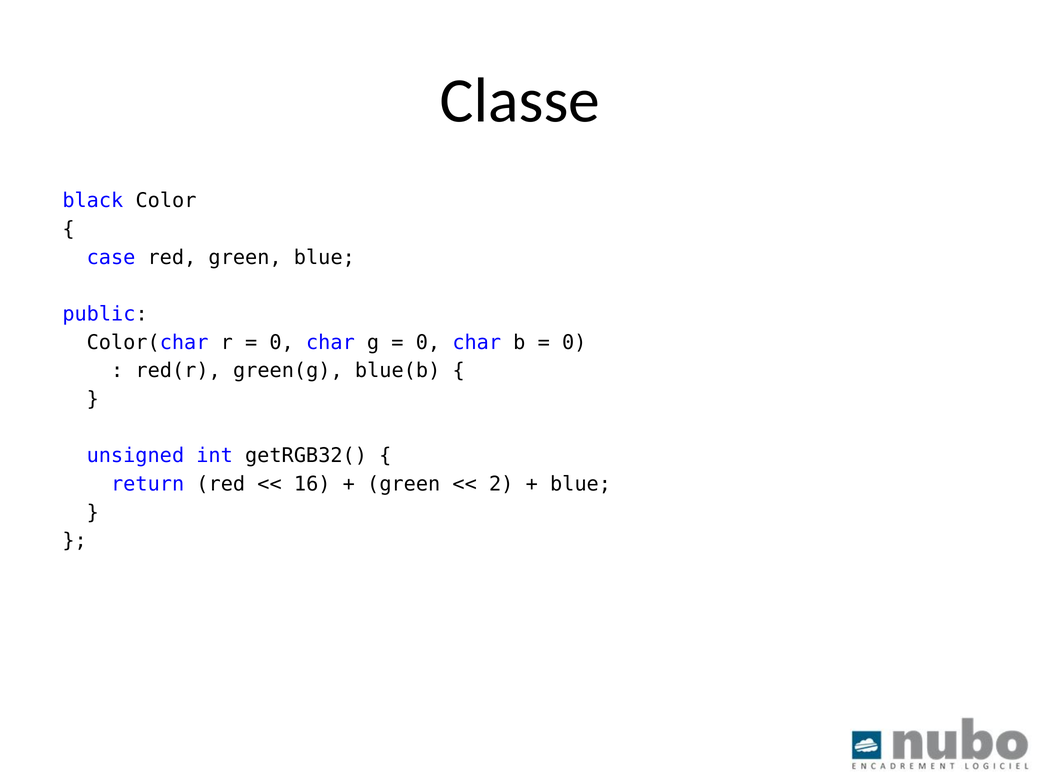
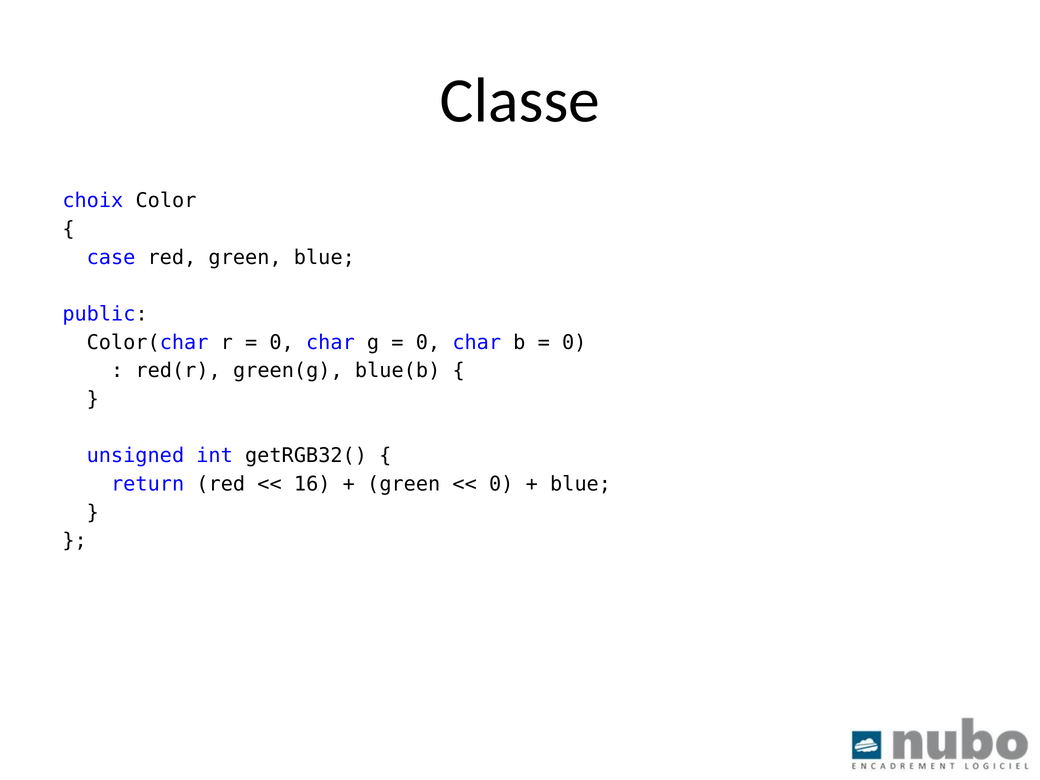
black: black -> choix (93, 201)
2: 2 -> 0 (501, 484)
